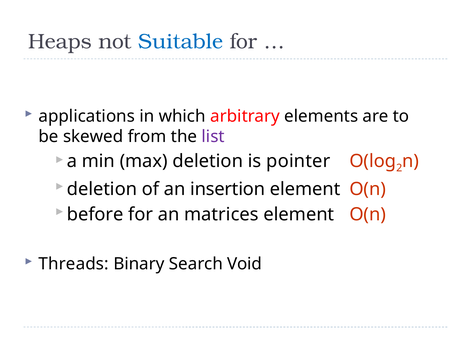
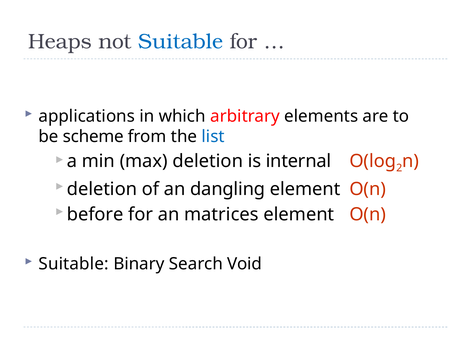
skewed: skewed -> scheme (93, 137)
list colour: purple -> blue (213, 137)
pointer: pointer -> internal (299, 161)
insertion: insertion -> dangling (228, 189)
Threads: Threads -> Suitable (74, 264)
